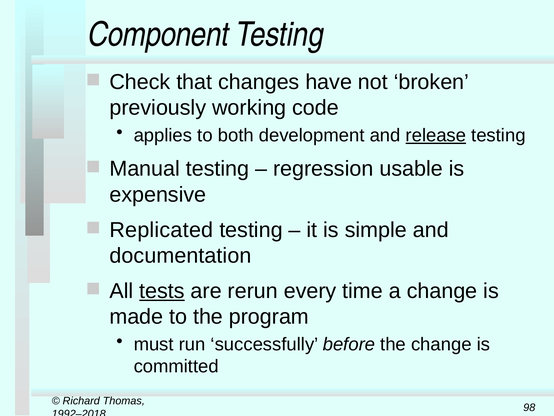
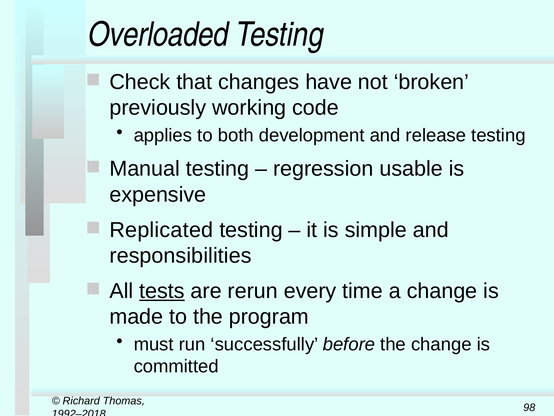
Component: Component -> Overloaded (159, 35)
release underline: present -> none (436, 135)
documentation: documentation -> responsibilities (181, 255)
